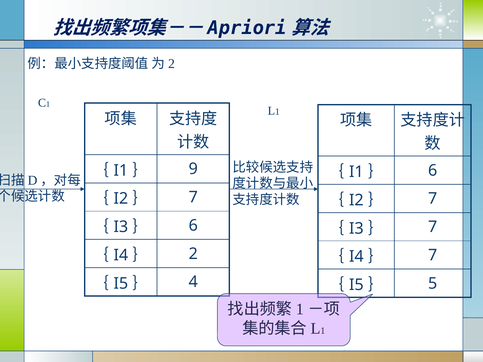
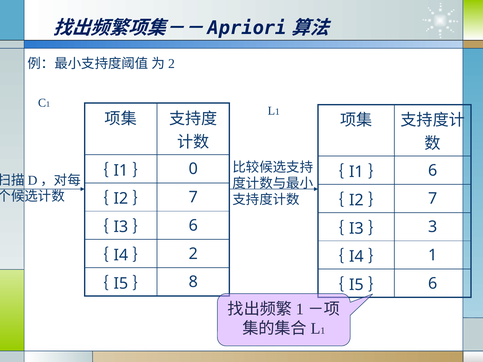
9: 9 -> 0 (193, 169)
7: 7 -> 3 (433, 227)
7: 7 -> 1 (433, 255)
4: 4 -> 8 (193, 282)
5: 5 -> 6 (433, 284)
